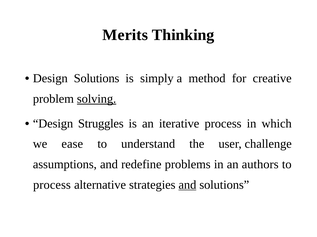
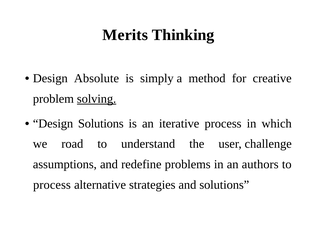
Design Solutions: Solutions -> Absolute (96, 79)
Design Struggles: Struggles -> Solutions (101, 124)
ease: ease -> road (72, 144)
and underline: present -> none (187, 185)
